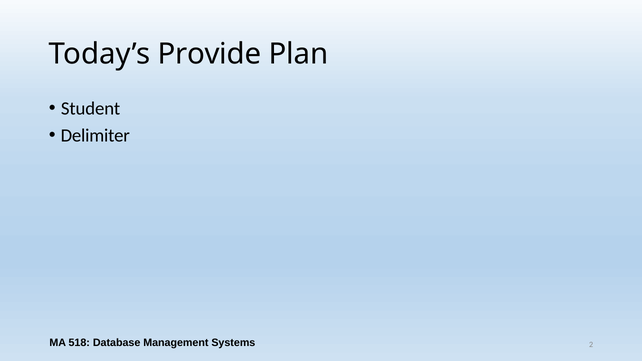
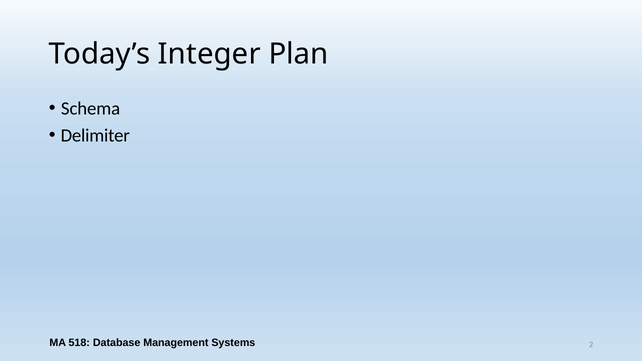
Provide: Provide -> Integer (209, 54)
Student: Student -> Schema (91, 109)
